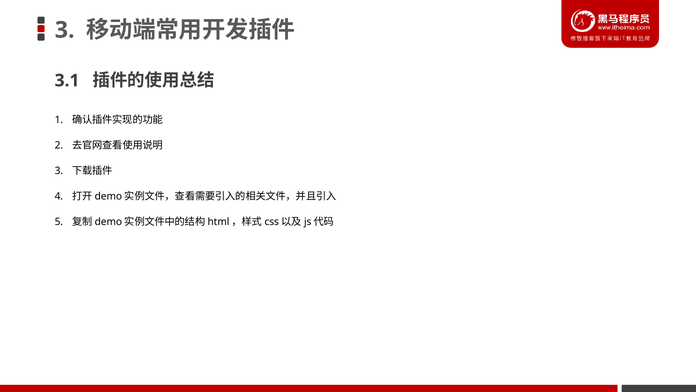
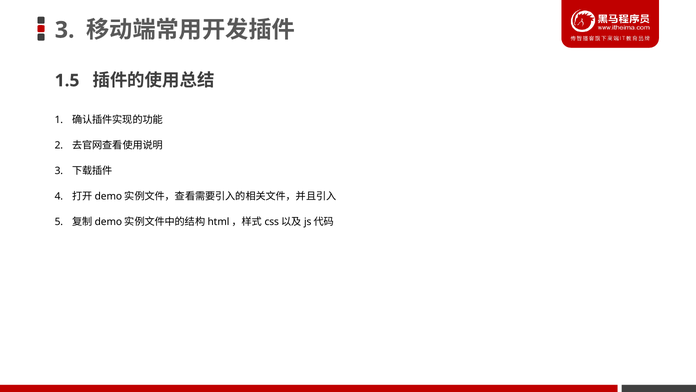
3.1: 3.1 -> 1.5 (67, 80)
